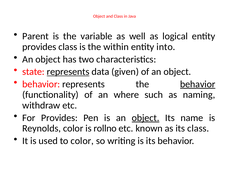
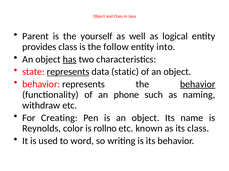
variable: variable -> yourself (97, 36)
within: within -> follow (116, 47)
has underline: none -> present (70, 60)
given: given -> static (125, 72)
where: where -> phone (126, 95)
For Provides: Provides -> Creating (59, 118)
object underline: present -> none (146, 118)
to color: color -> word (82, 141)
